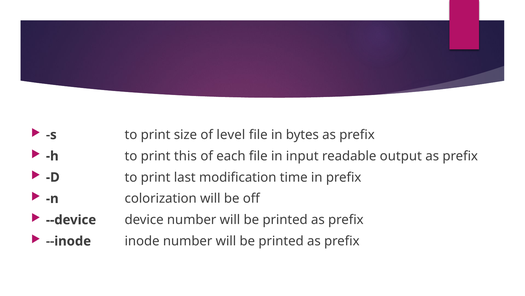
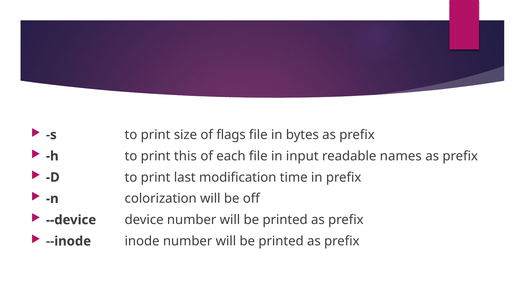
level: level -> flags (231, 135)
output: output -> names (401, 156)
